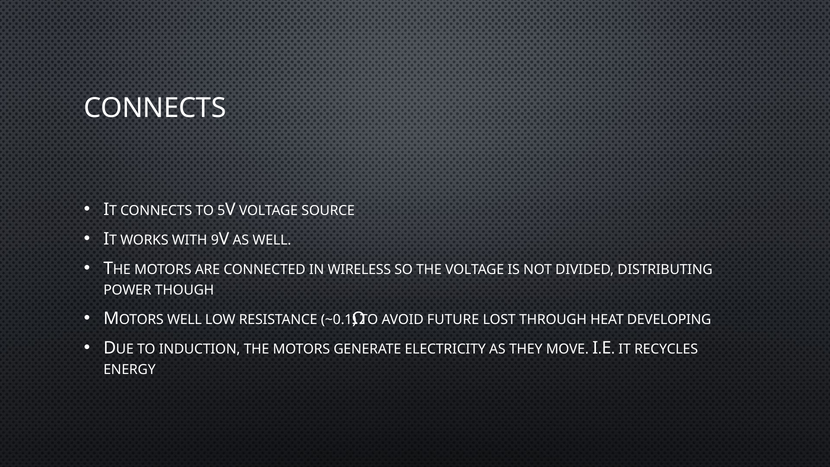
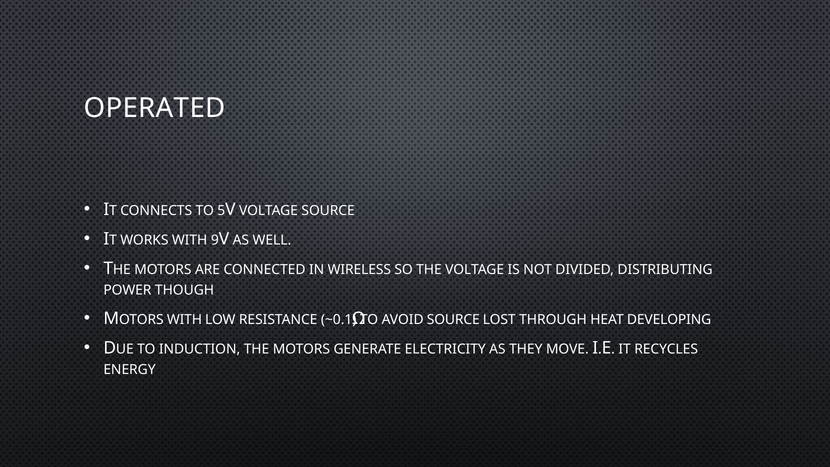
CONNECTS: CONNECTS -> OPERATED (155, 108)
WELL: WELL -> WITH (184, 320)
AVOID FUTURE: FUTURE -> SOURCE (453, 320)
